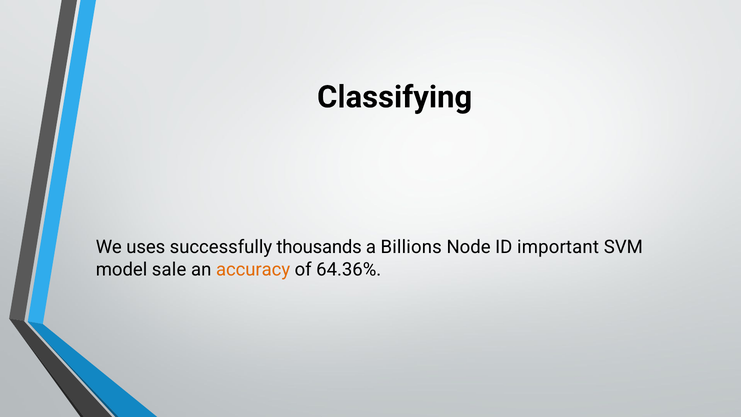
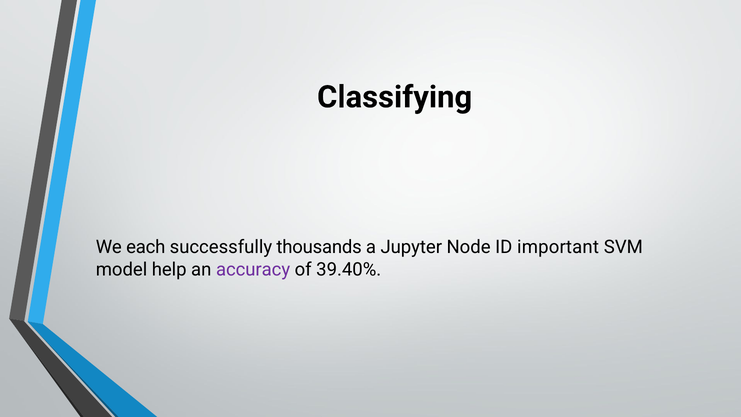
uses: uses -> each (146, 247)
Billions: Billions -> Jupyter (411, 247)
sale: sale -> help (169, 269)
accuracy colour: orange -> purple (253, 269)
64.36%: 64.36% -> 39.40% (349, 269)
